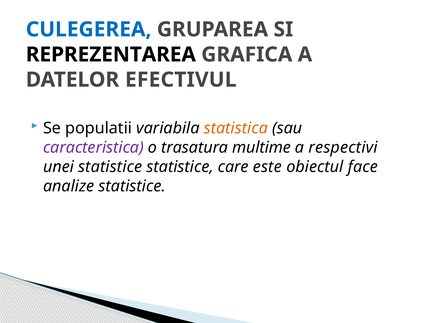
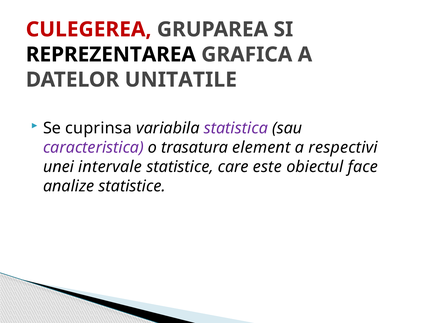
CULEGEREA colour: blue -> red (89, 29)
EFECTIVUL: EFECTIVUL -> UNITATILE (181, 80)
populatii: populatii -> cuprinsa (99, 128)
statistica colour: orange -> purple (236, 128)
multime: multime -> element (261, 148)
unei statistice: statistice -> intervale (110, 167)
